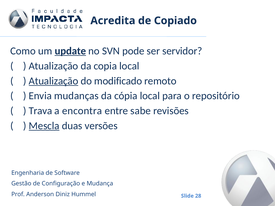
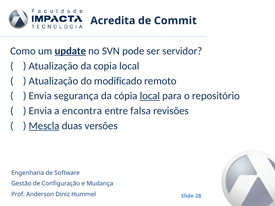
Copiado: Copiado -> Commit (175, 21)
Atualização underline: present -> none (54, 81)
mudanças: mudanças -> segurança (76, 96)
local underline: none -> present (150, 96)
Trava: Trava -> Envia (40, 111)
sabe: sabe -> falsa (141, 111)
